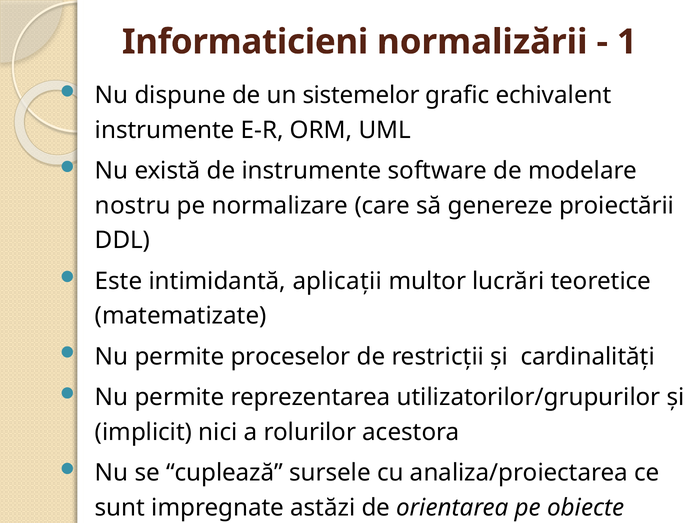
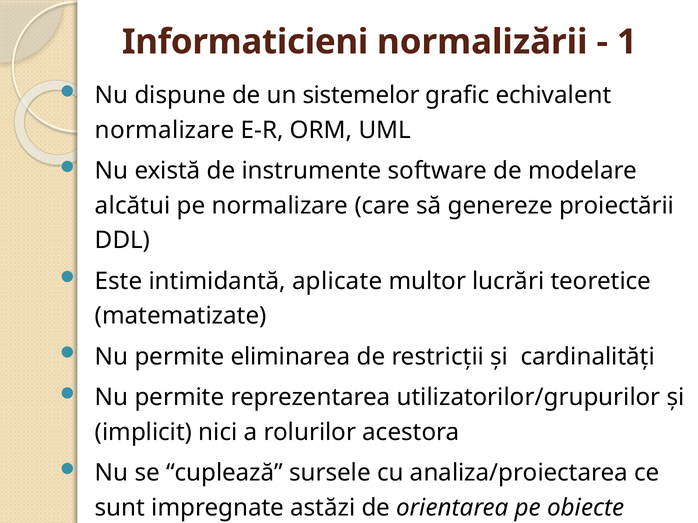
instrumente: instrumente -> normalizare (165, 130)
nostru: nostru -> alcătui (133, 206)
aplicaţii: aplicaţii -> aplicate (337, 281)
proceselor: proceselor -> eliminarea (291, 357)
